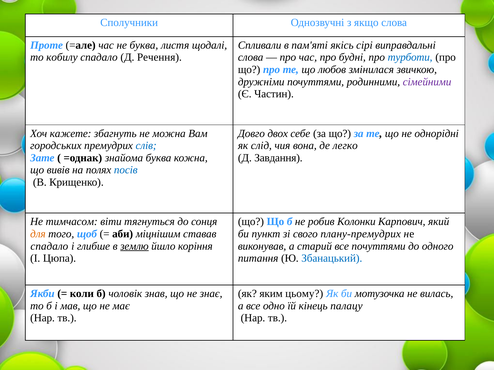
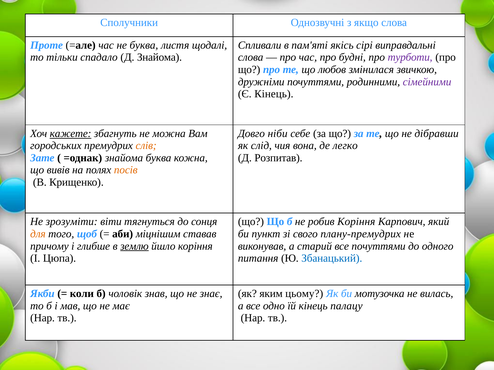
кобилу: кобилу -> тільки (62, 57)
Д Речення: Речення -> Знайома (159, 57)
турботи colour: blue -> purple (410, 57)
Є Частин: Частин -> Кінець (274, 94)
кажете underline: none -> present (71, 134)
двох: двох -> ніби (278, 134)
однорідні: однорідні -> дібравши (437, 134)
слів colour: blue -> orange (146, 146)
Завдання: Завдання -> Розпитав (278, 158)
посів colour: blue -> orange (126, 170)
тимчасом: тимчасом -> зрозуміти (72, 222)
робив Колонки: Колонки -> Коріння (356, 222)
спадало: спадало -> причому (49, 246)
